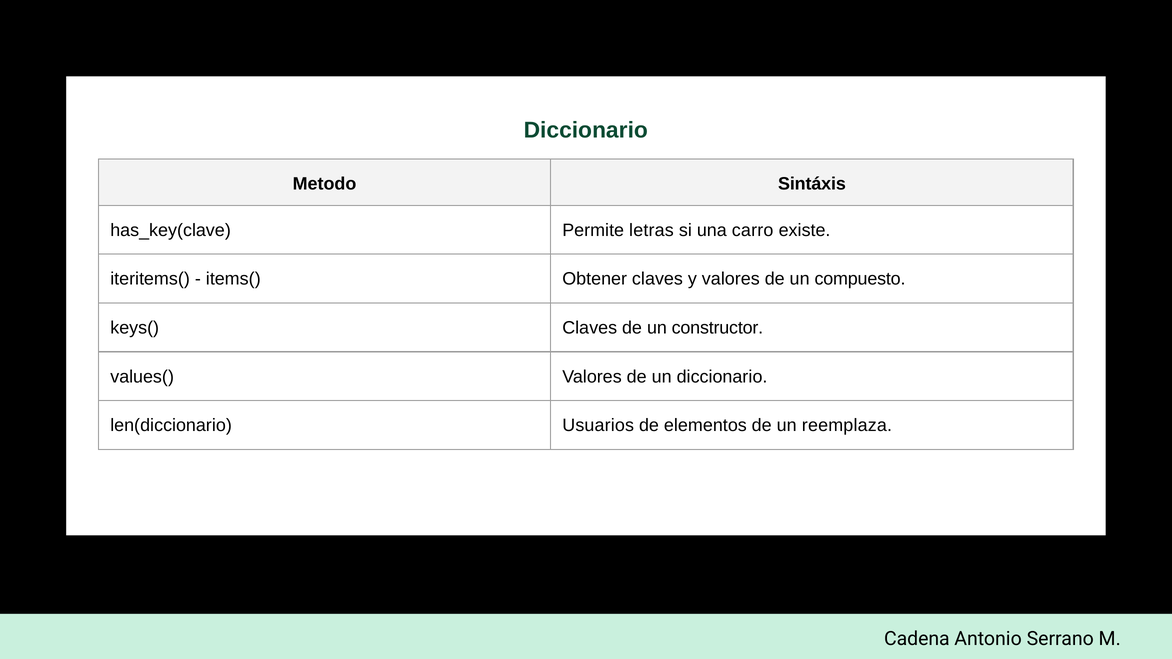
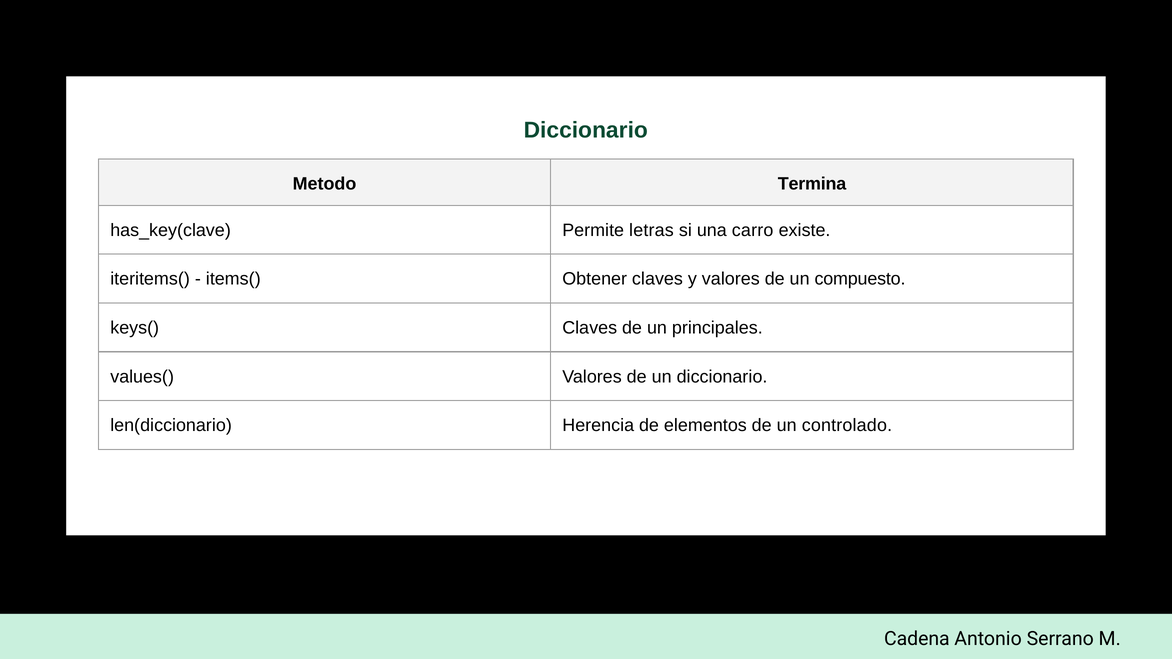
Sintáxis: Sintáxis -> Termina (812, 184)
constructor: constructor -> principales (717, 328)
Usuarios: Usuarios -> Herencia (598, 426)
reemplaza: reemplaza -> controlado (847, 426)
